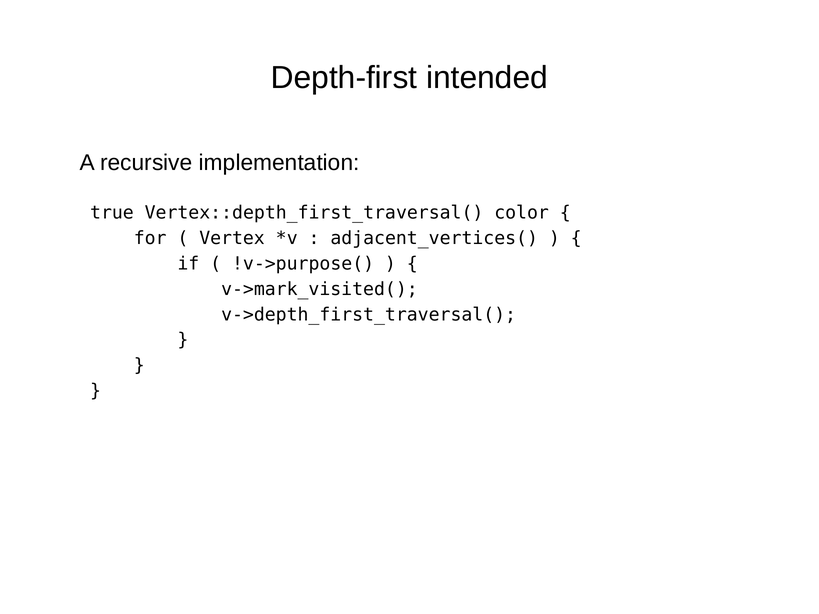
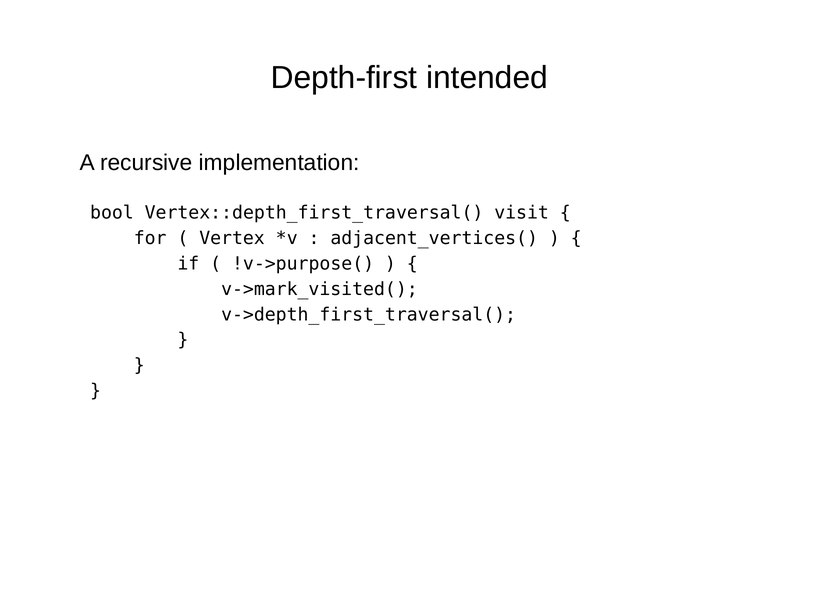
true: true -> bool (112, 213)
color: color -> visit (522, 213)
